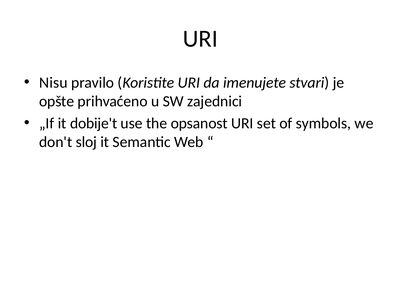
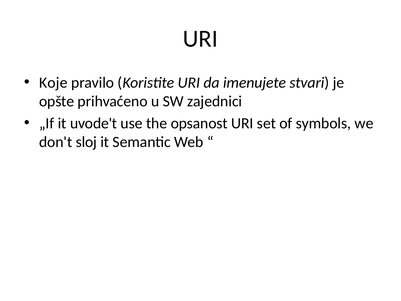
Nisu: Nisu -> Koje (53, 83)
dobije't: dobije't -> uvode't (94, 123)
